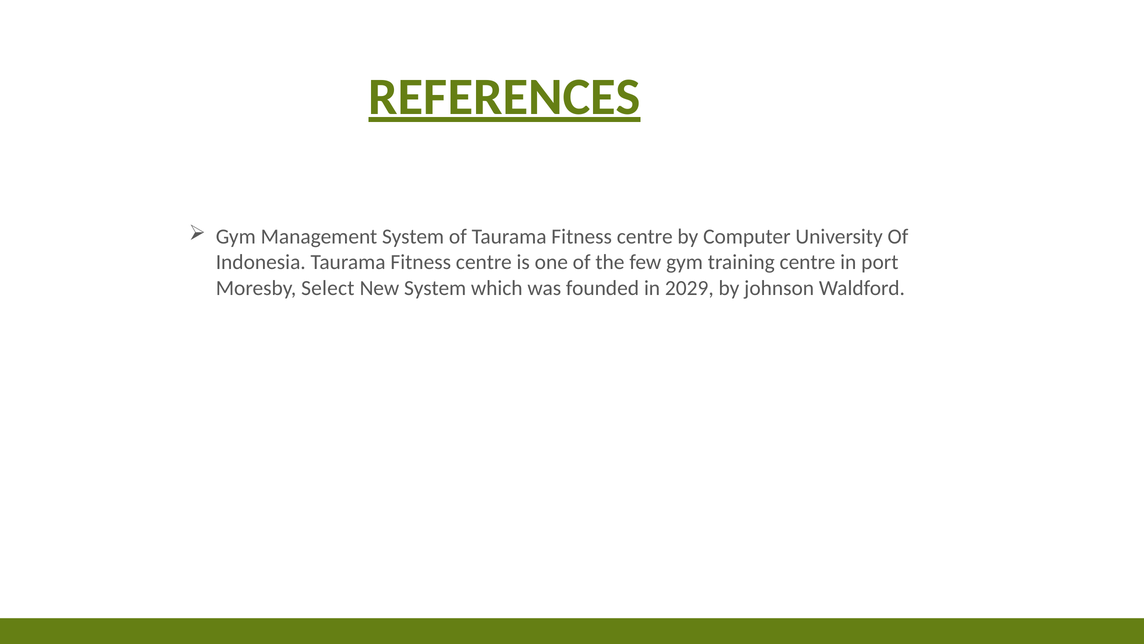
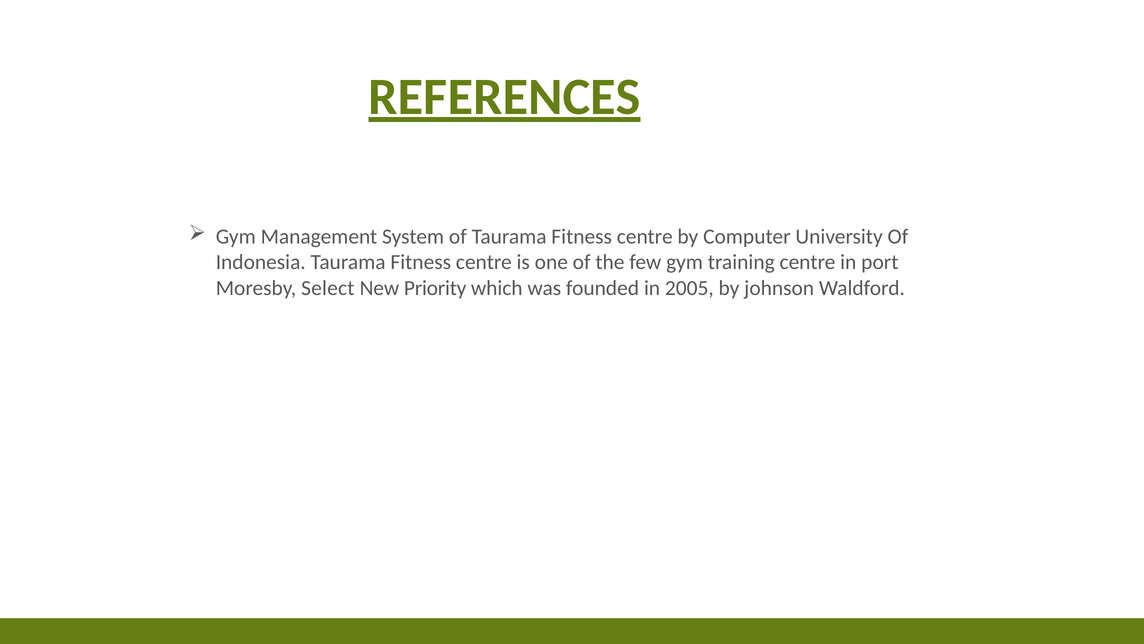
New System: System -> Priority (435, 288)
2029: 2029 -> 2005 (689, 288)
